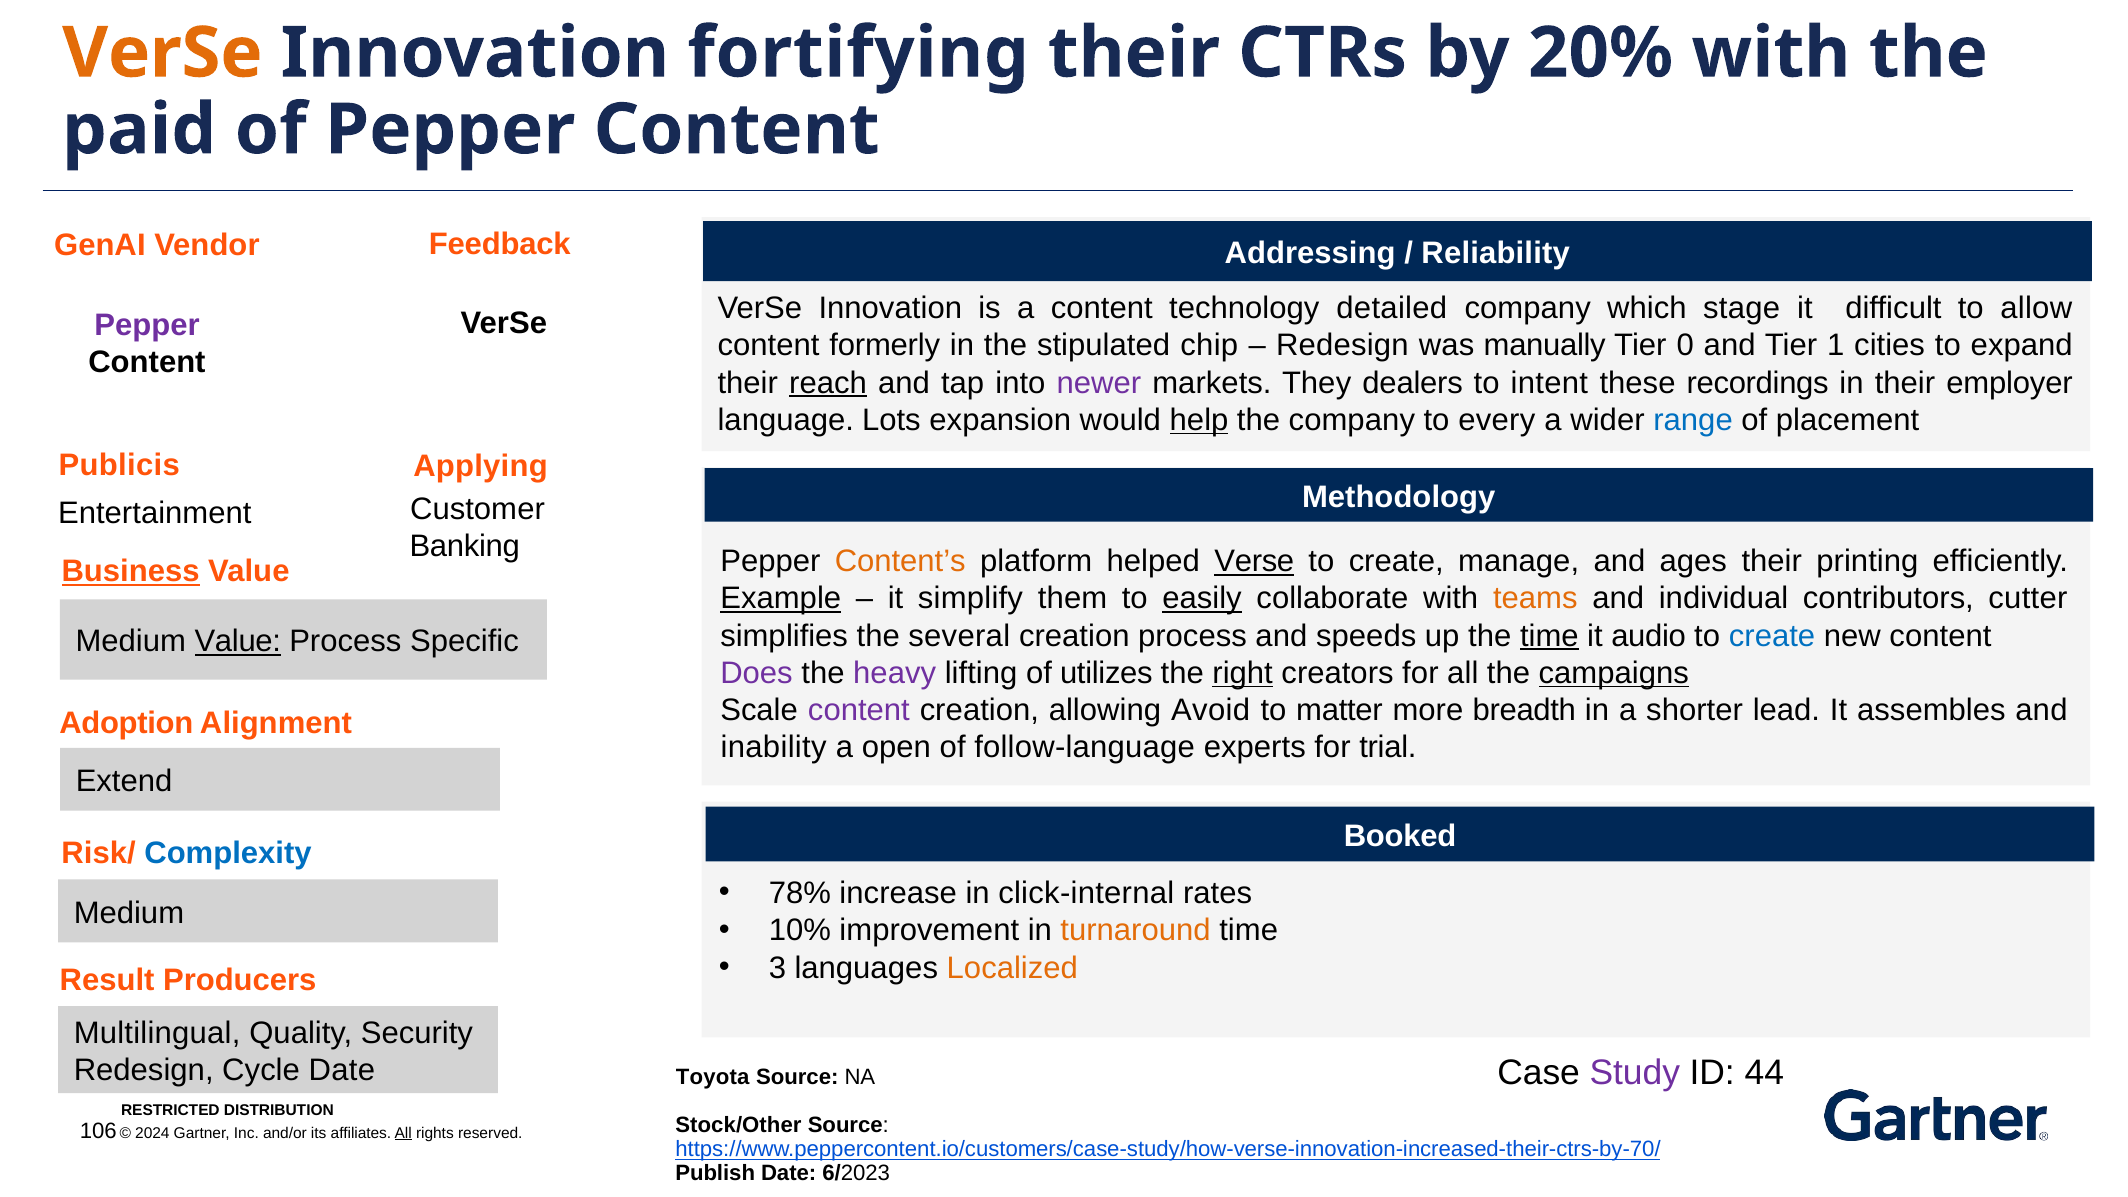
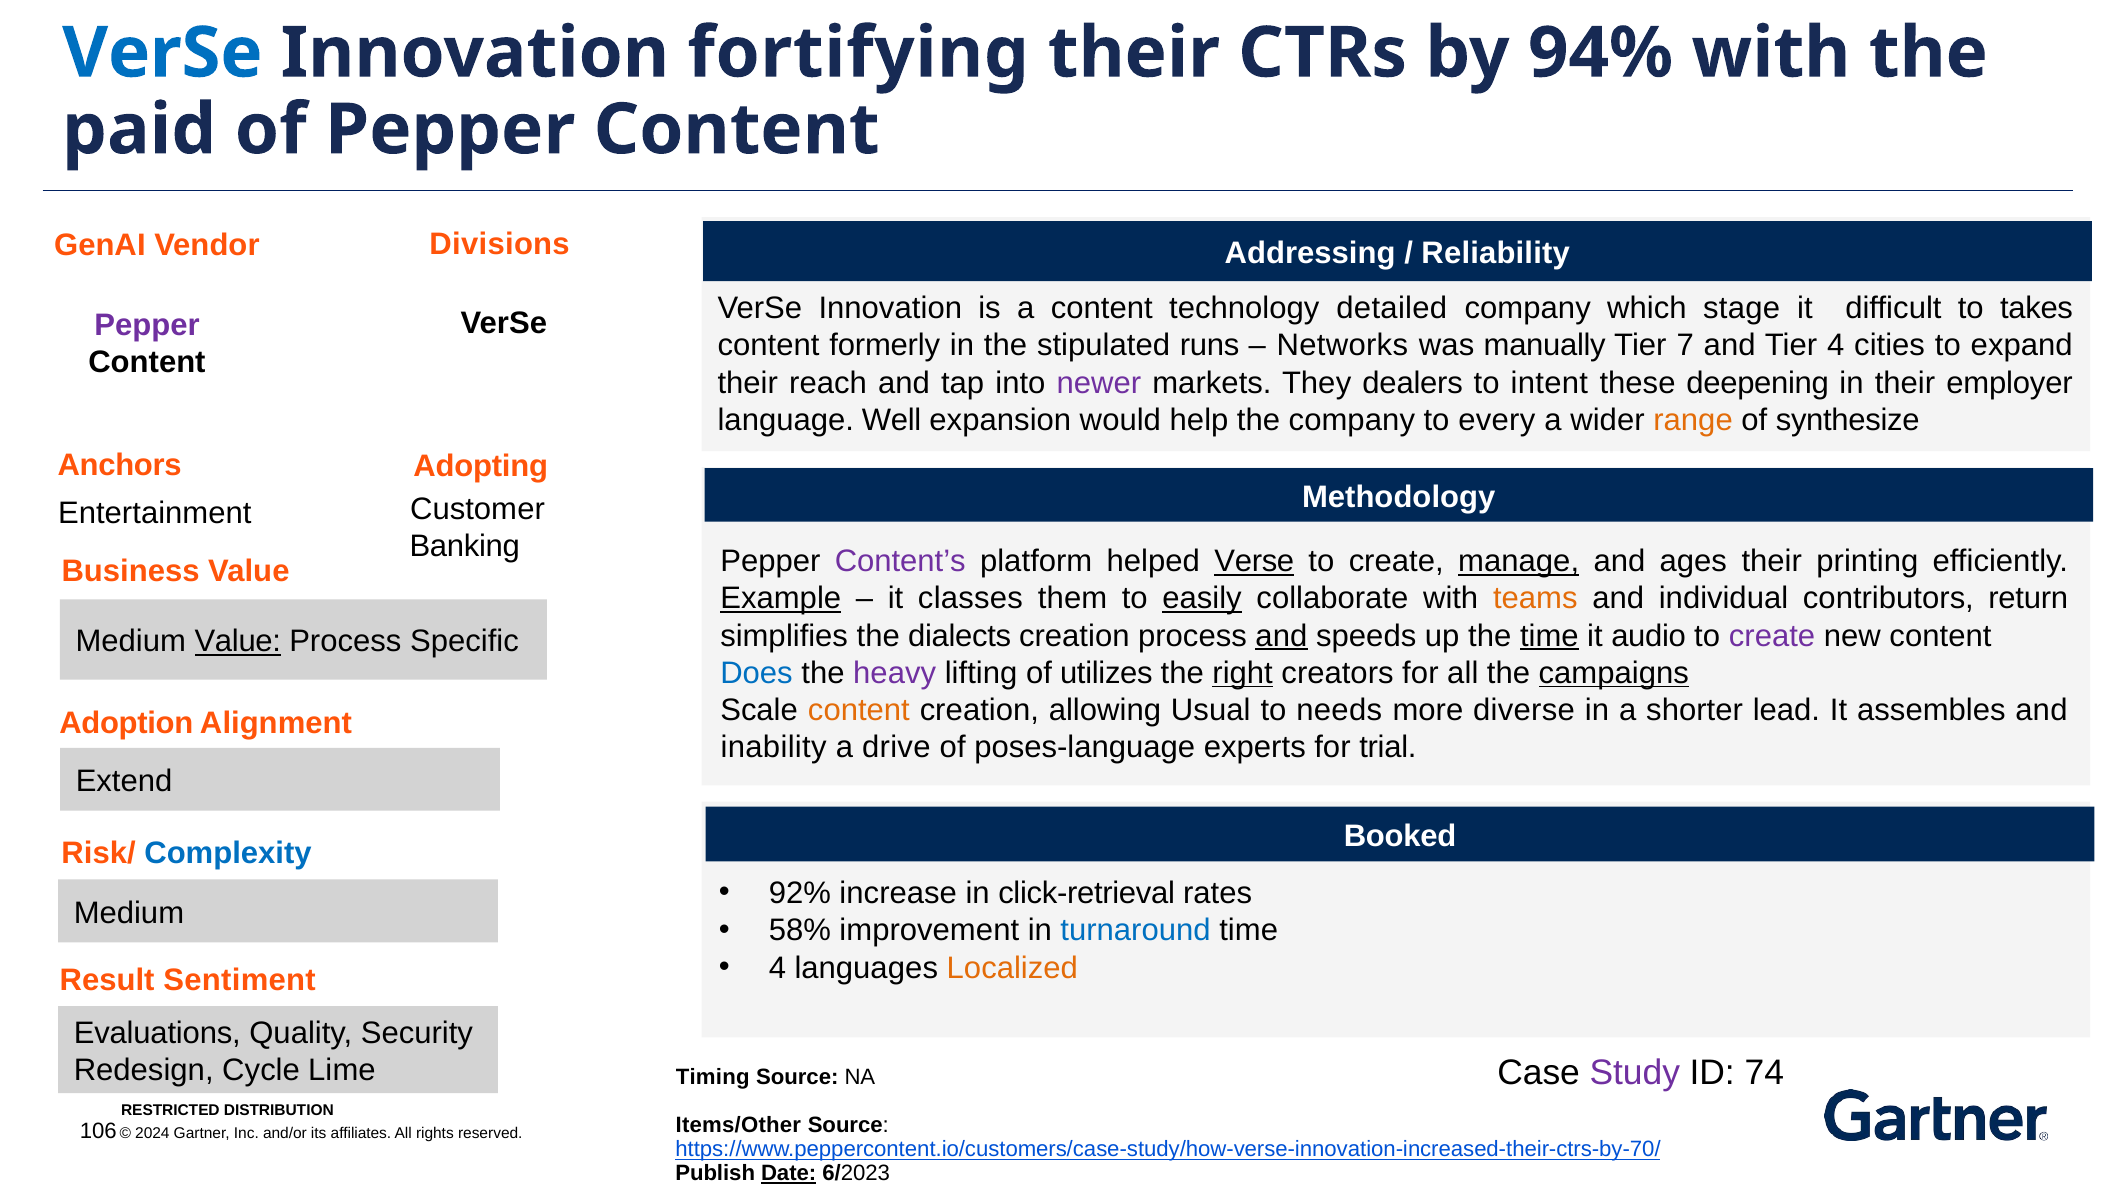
VerSe colour: orange -> blue (162, 53)
20%: 20% -> 94% (1600, 53)
Feedback: Feedback -> Divisions (500, 245)
allow: allow -> takes (2037, 308)
chip: chip -> runs (1210, 346)
Redesign: Redesign -> Networks (1342, 346)
0: 0 -> 7 (1685, 346)
Tier 1: 1 -> 4 (1836, 346)
reach underline: present -> none (828, 383)
recordings: recordings -> deepening (1758, 383)
Lots: Lots -> Well (892, 420)
help underline: present -> none (1199, 420)
range colour: blue -> orange (1693, 420)
placement: placement -> synthesize (1848, 420)
Publicis: Publicis -> Anchors (120, 465)
Applying: Applying -> Adopting (481, 466)
Content’s colour: orange -> purple (900, 561)
manage underline: none -> present (1519, 561)
Business underline: present -> none (131, 572)
simplify: simplify -> classes (970, 599)
cutter: cutter -> return (2028, 599)
several: several -> dialects (960, 636)
and underline: none -> present (1281, 636)
create colour: blue -> purple (1772, 636)
Does colour: purple -> blue (757, 673)
content colour: purple -> orange (859, 710)
Avoid: Avoid -> Usual (1211, 710)
matter: matter -> needs (1339, 710)
breadth: breadth -> diverse (1524, 710)
open: open -> drive (896, 748)
follow-language: follow-language -> poses-language (1085, 748)
78%: 78% -> 92% (800, 893)
click-internal: click-internal -> click-retrieval (1087, 893)
10%: 10% -> 58% (800, 931)
turnaround colour: orange -> blue (1136, 931)
3: 3 -> 4 (777, 968)
Producers: Producers -> Sentiment (240, 980)
Multilingual: Multilingual -> Evaluations (157, 1033)
Cycle Date: Date -> Lime (342, 1070)
44: 44 -> 74 (1764, 1073)
Toyota: Toyota -> Timing (713, 1077)
Stock/Other: Stock/Other -> Items/Other (738, 1125)
All underline: present -> none (403, 1133)
Date underline: none -> present (789, 1173)
